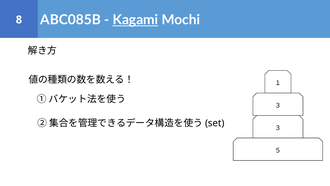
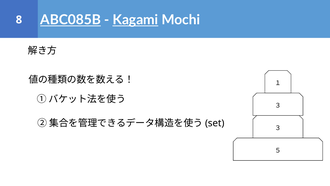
ABC085B underline: none -> present (71, 20)
